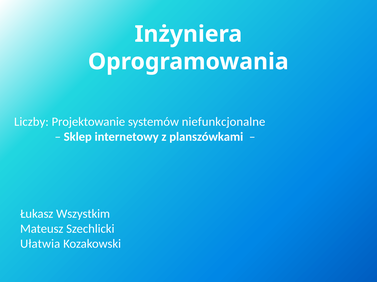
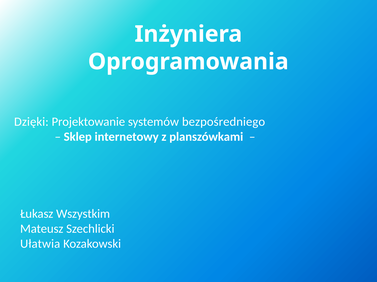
Liczby: Liczby -> Dzięki (31, 122)
niefunkcjonalne: niefunkcjonalne -> bezpośredniego (224, 122)
